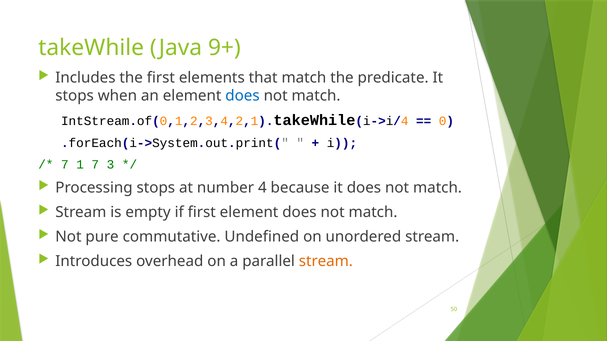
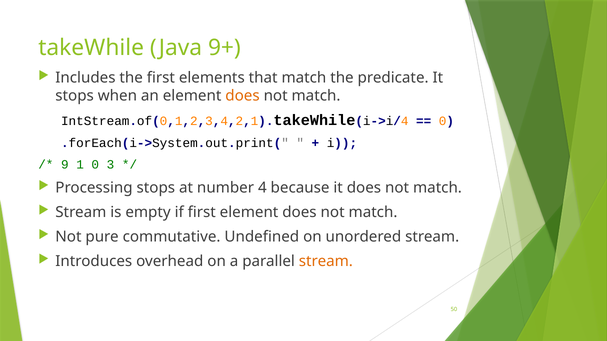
does colour: blue -> orange (243, 96)
7: 7 -> 9 (65, 165)
1 7: 7 -> 0 (95, 165)
